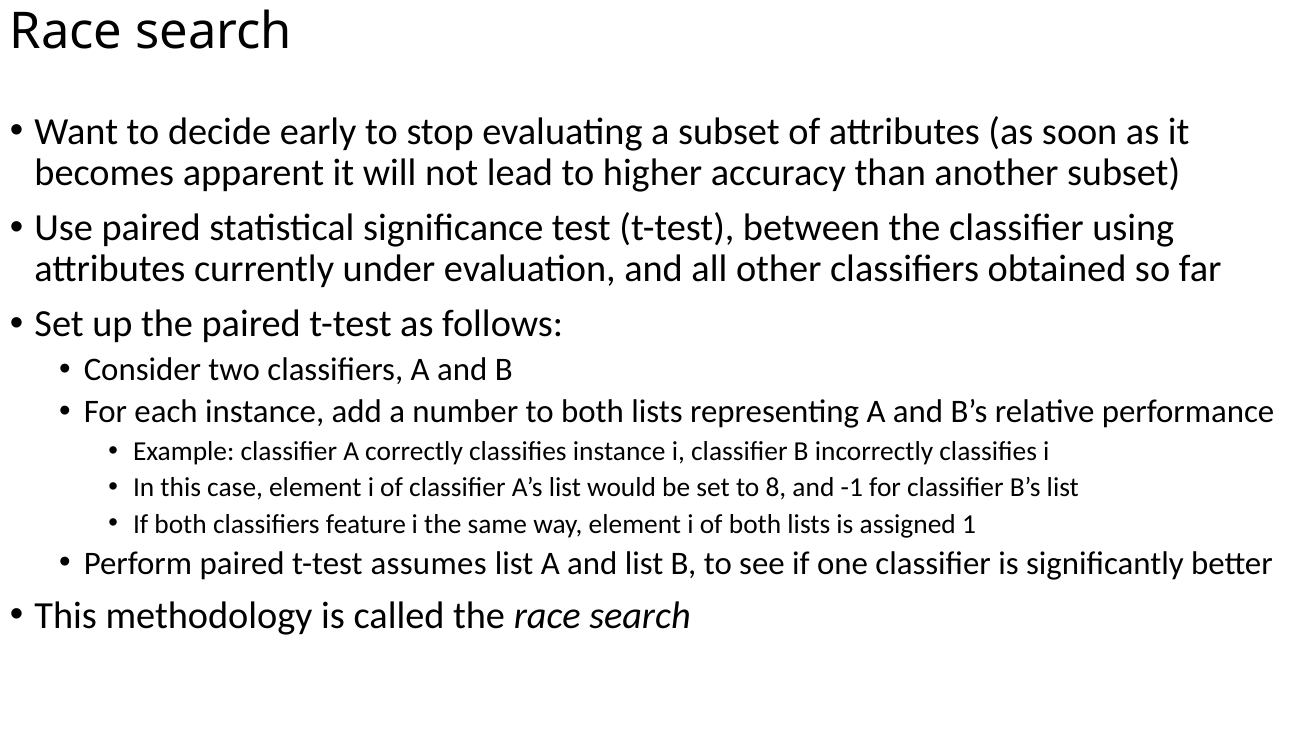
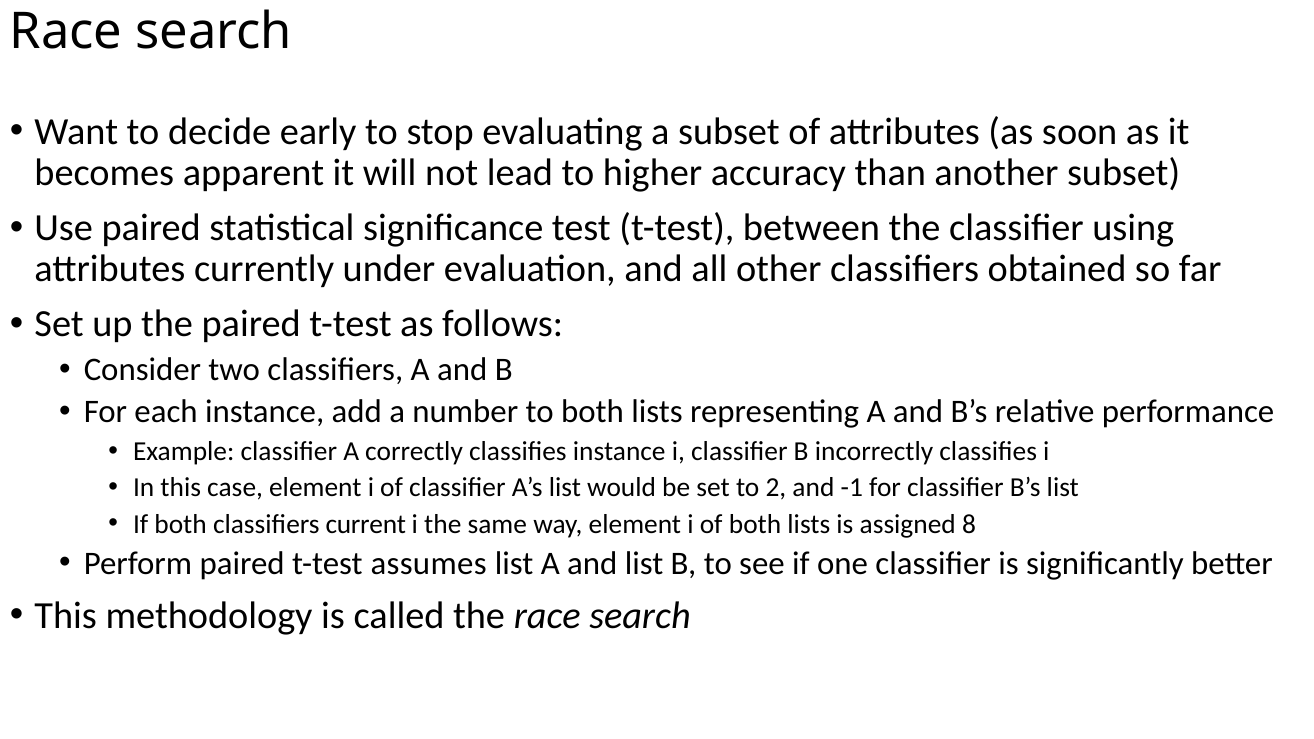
8: 8 -> 2 (776, 488)
feature: feature -> current (366, 524)
1: 1 -> 8 (969, 524)
